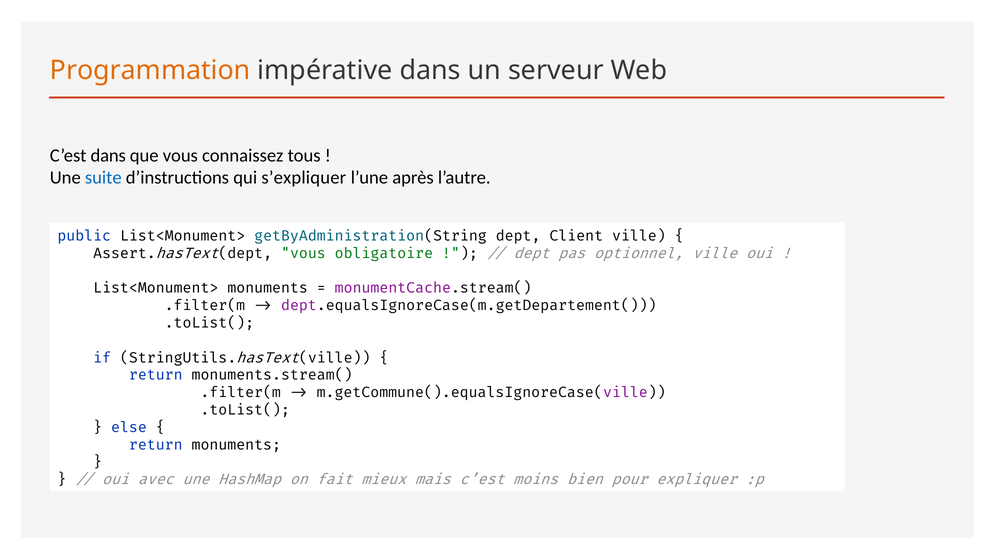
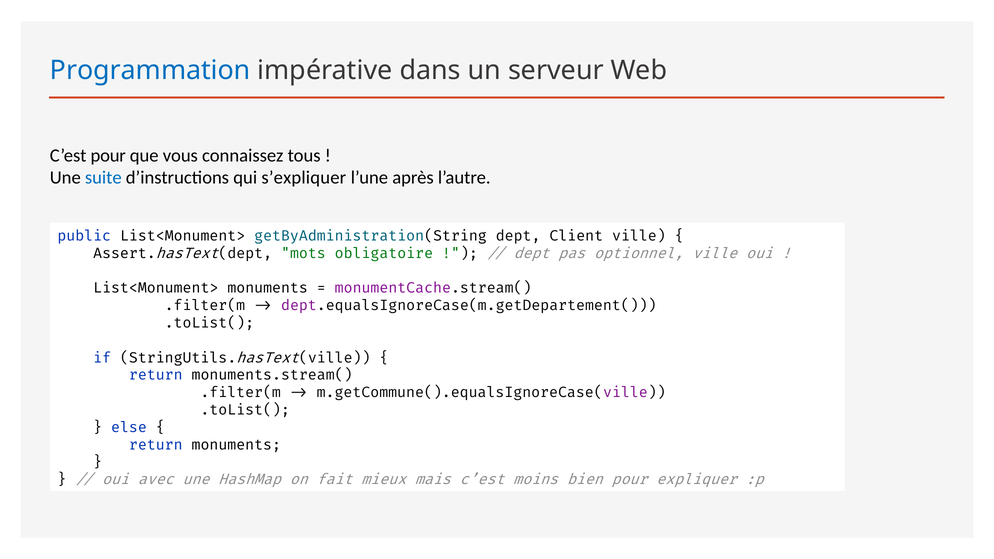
Programmation colour: orange -> blue (150, 70)
C’est dans: dans -> pour (108, 155)
Assert.hasText(dept vous: vous -> mots (303, 253)
